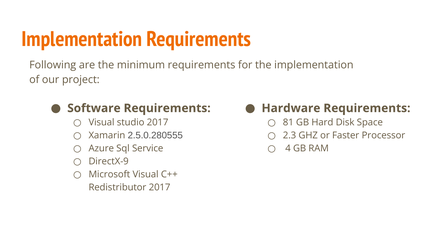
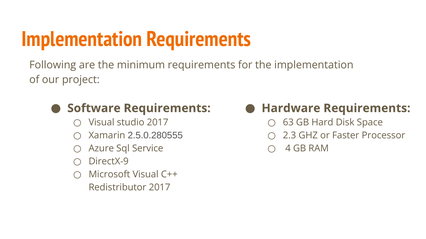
81: 81 -> 63 (288, 123)
